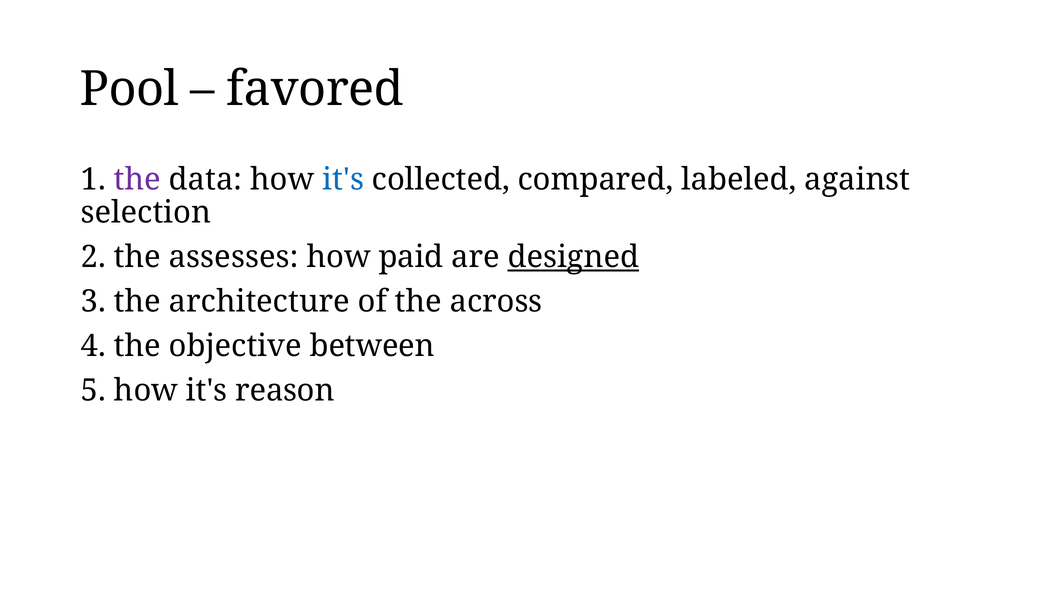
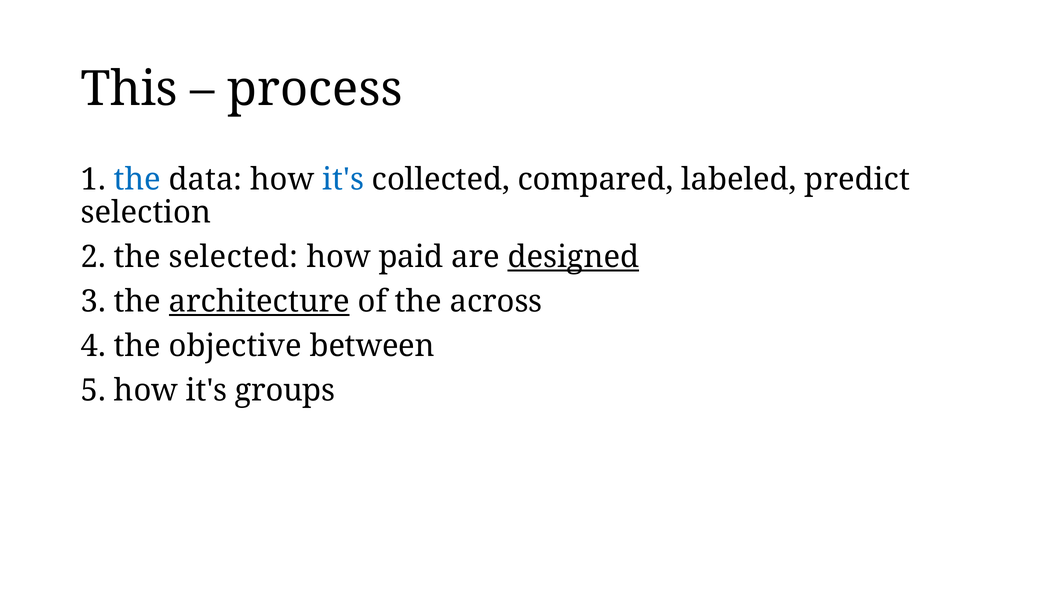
Pool: Pool -> This (129, 89)
favored: favored -> process (315, 89)
the colour: purple -> blue (137, 179)
against: against -> predict (857, 179)
assesses: assesses -> selected (234, 257)
architecture underline: none -> present (259, 302)
reason: reason -> groups (285, 390)
